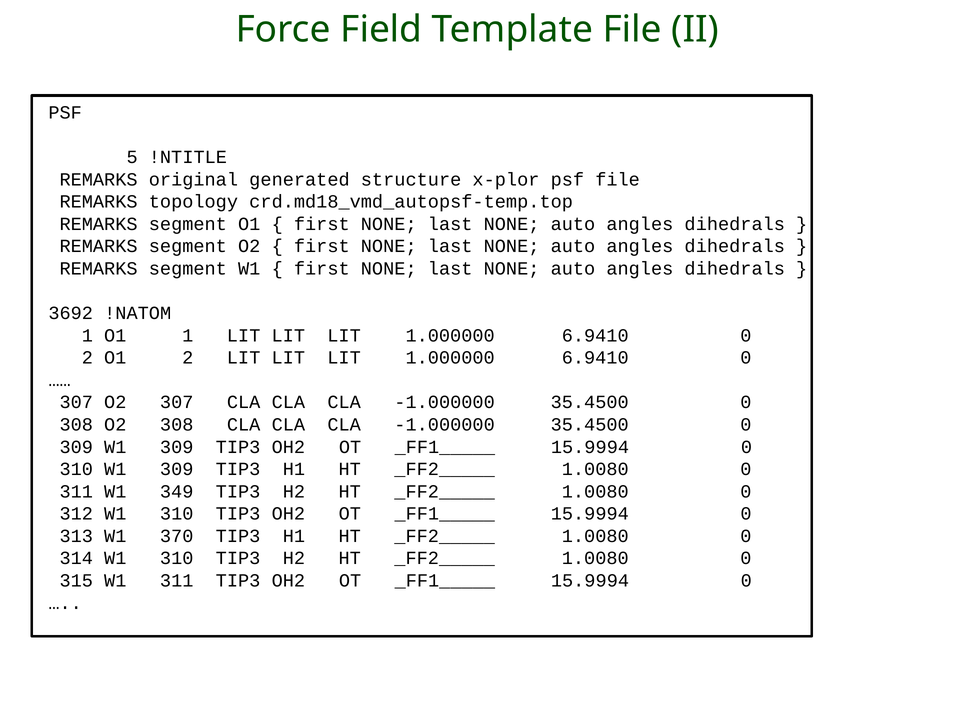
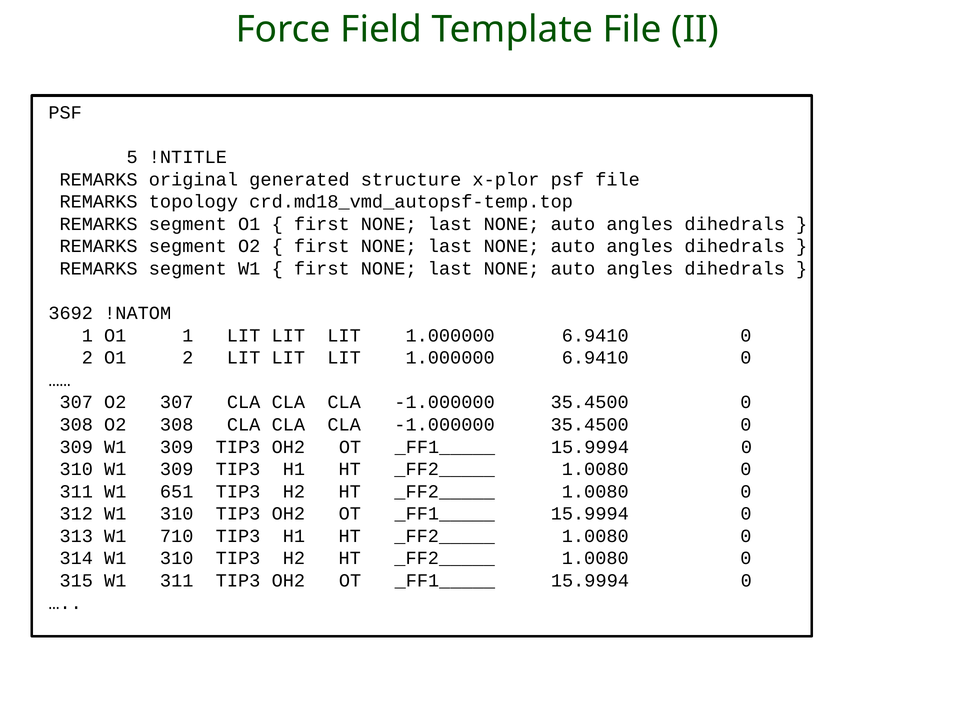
349: 349 -> 651 (177, 492)
370: 370 -> 710 (177, 536)
